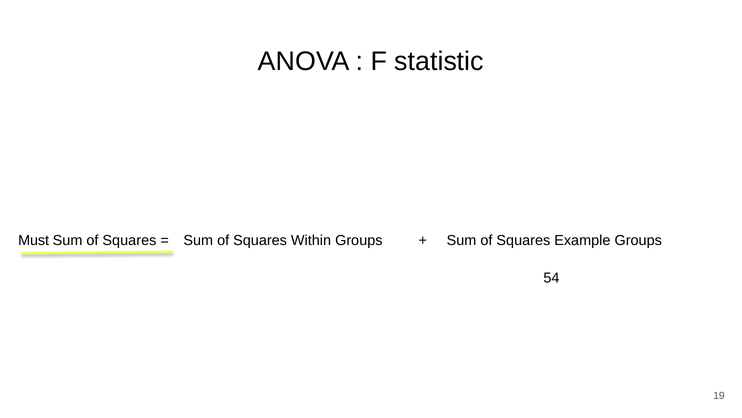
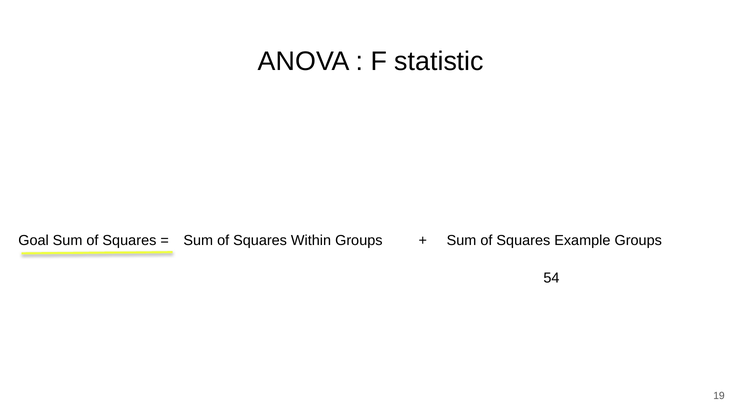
Must: Must -> Goal (34, 240)
